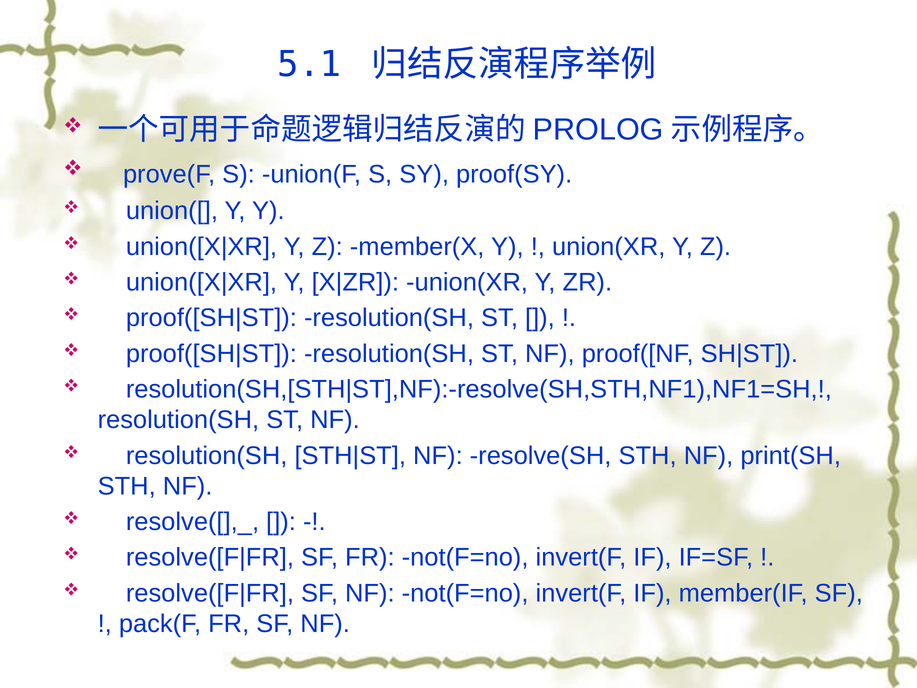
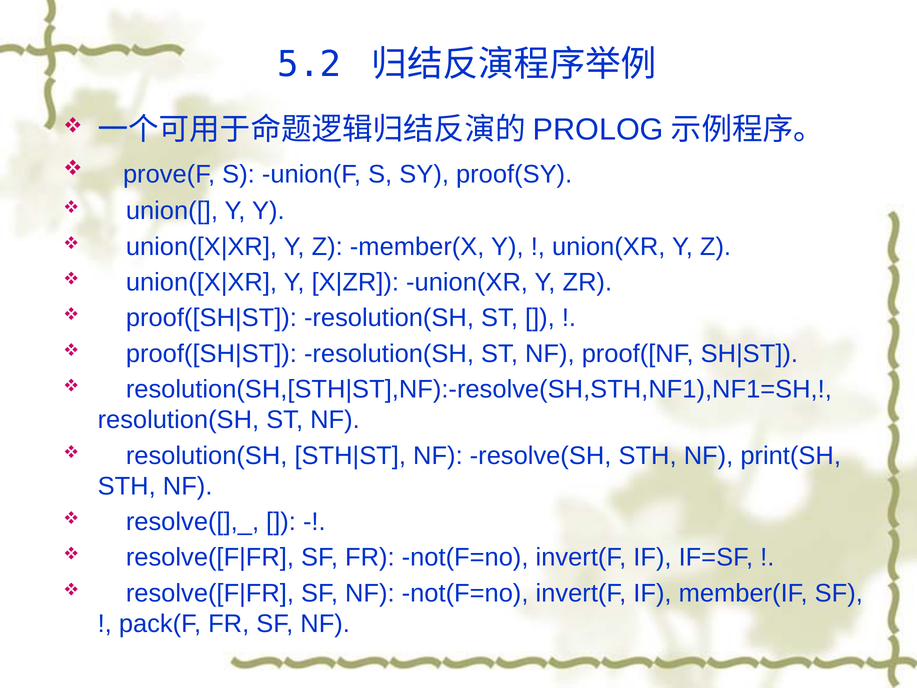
5.1: 5.1 -> 5.2 (309, 64)
